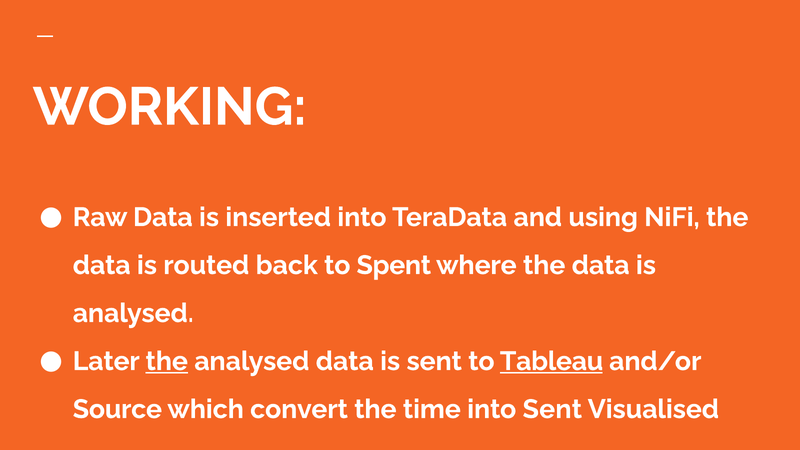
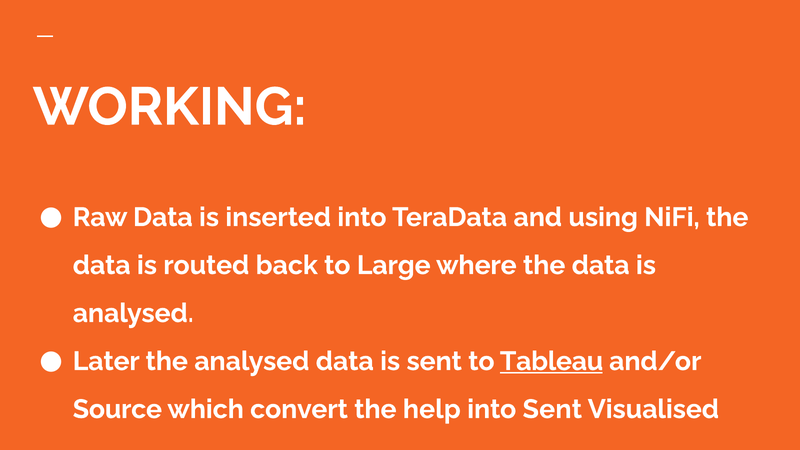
Spent: Spent -> Large (394, 265)
the underline: present -> none (167, 361)
time: time -> help (432, 409)
